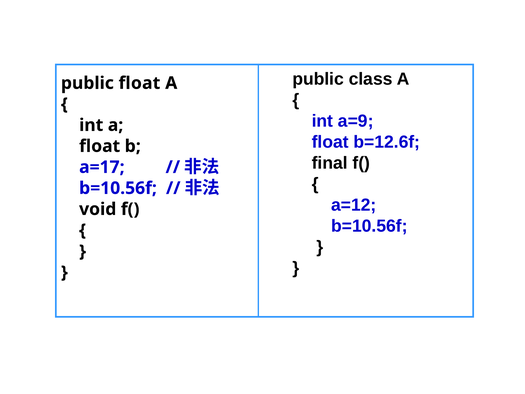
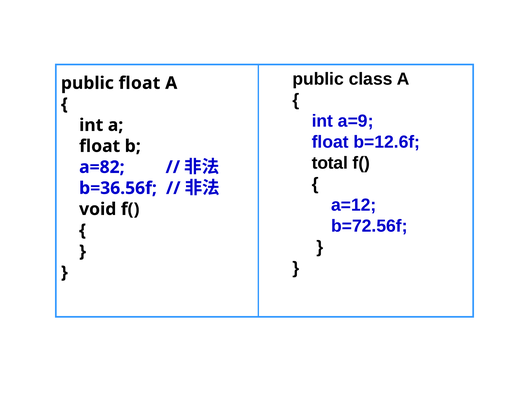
final: final -> total (330, 163)
a=17: a=17 -> a=82 (102, 167)
b=10.56f: b=10.56f -> b=36.56f (118, 188)
b=10.56f: b=10.56f -> b=72.56f (369, 226)
